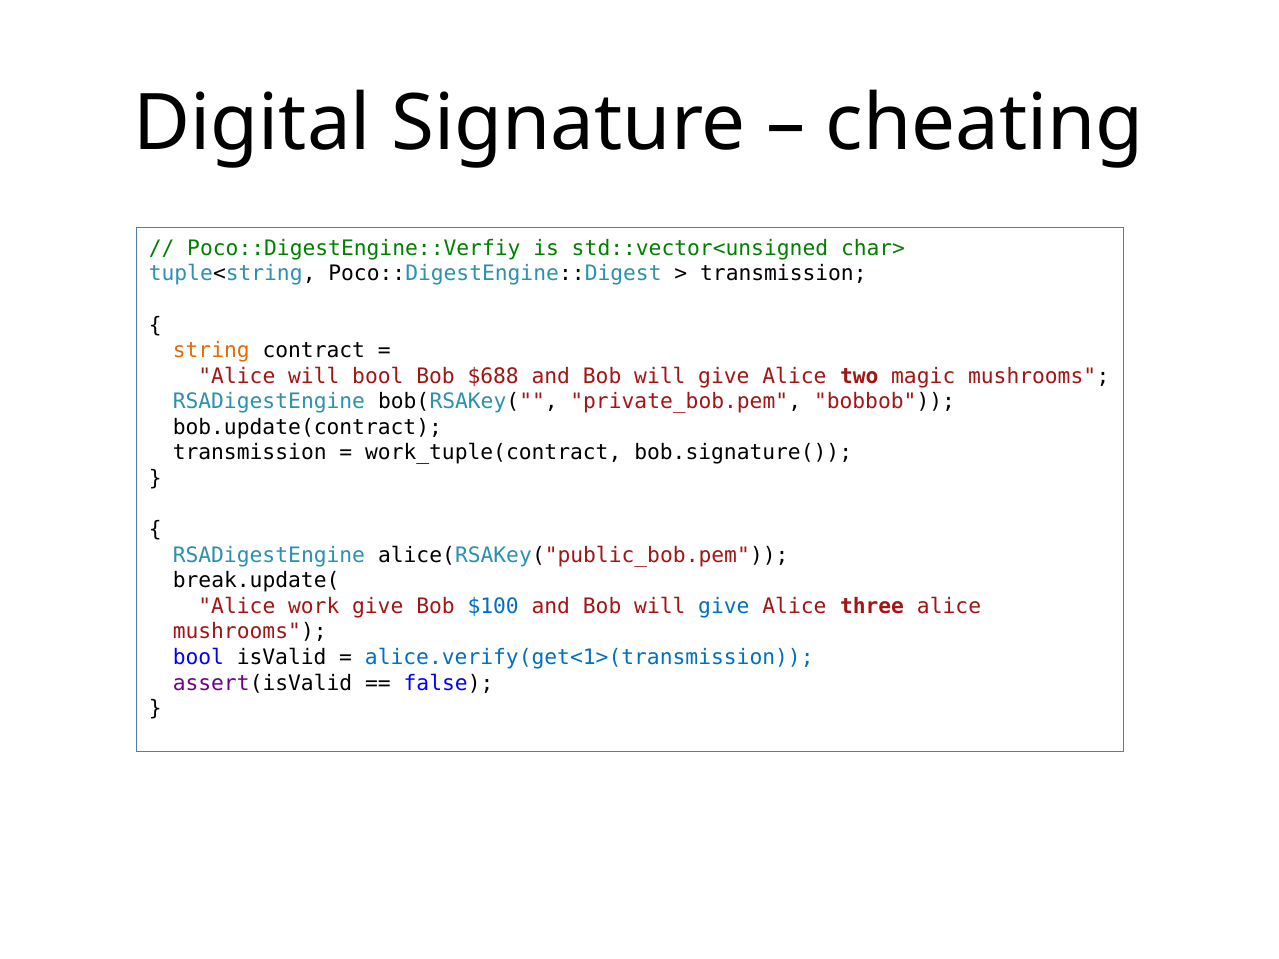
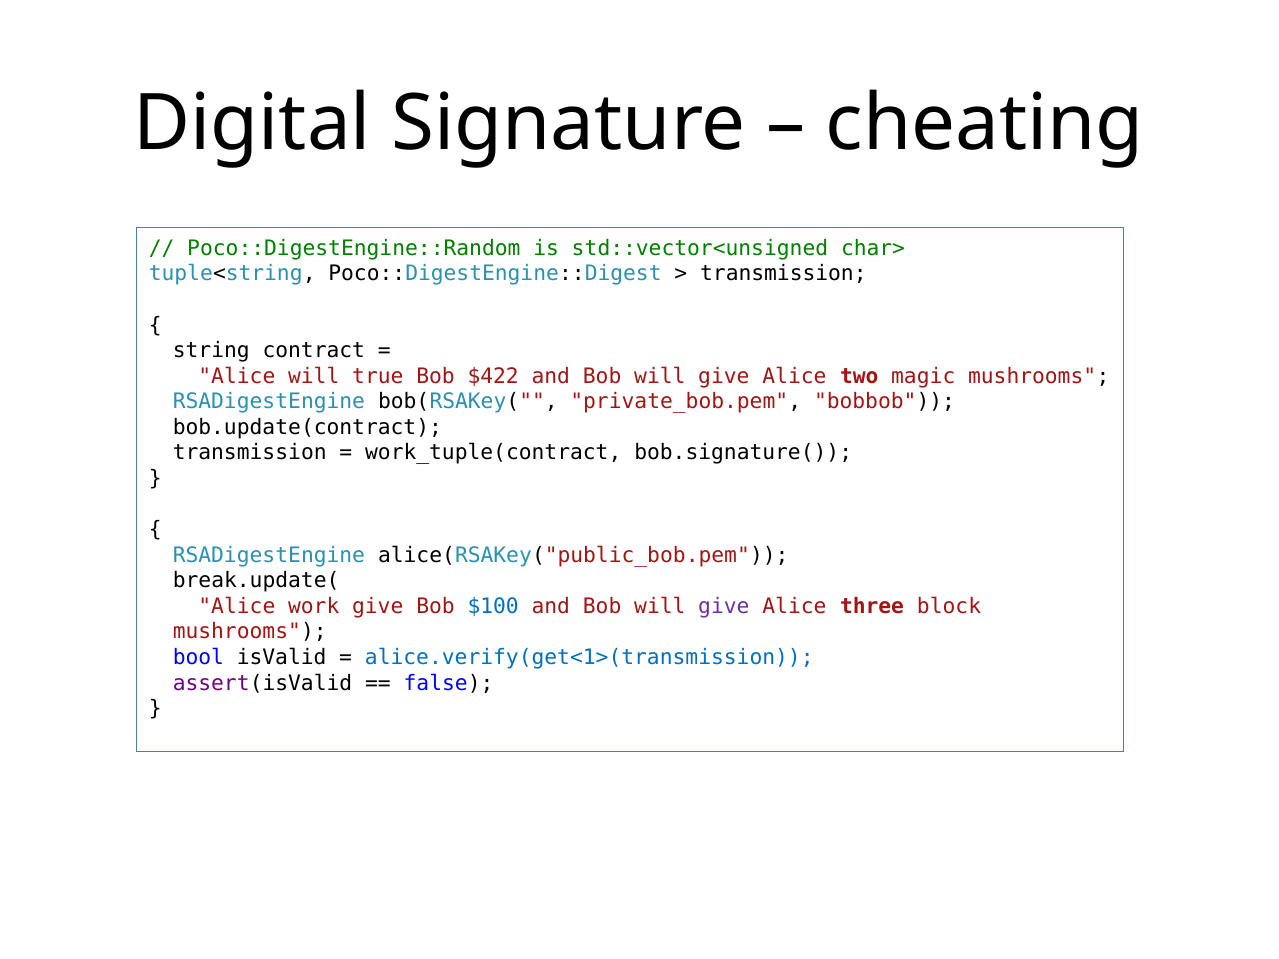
Poco::DigestEngine::Verfiy: Poco::DigestEngine::Verfiy -> Poco::DigestEngine::Random (354, 248)
string colour: orange -> black (211, 351)
will bool: bool -> true (378, 376)
$688: $688 -> $422 (493, 376)
give colour: blue -> purple (724, 606)
three alice: alice -> block (949, 606)
